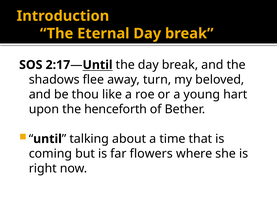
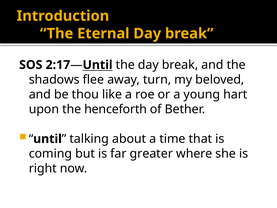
flowers: flowers -> greater (151, 154)
